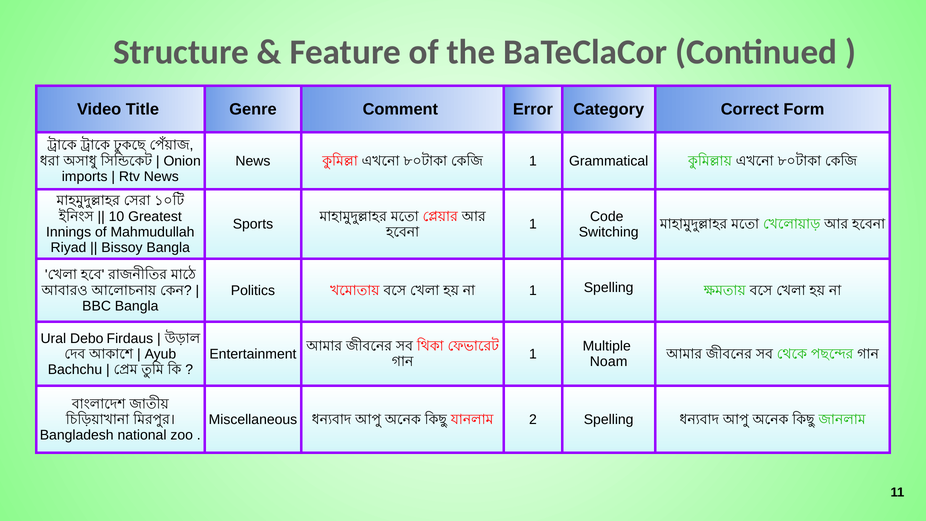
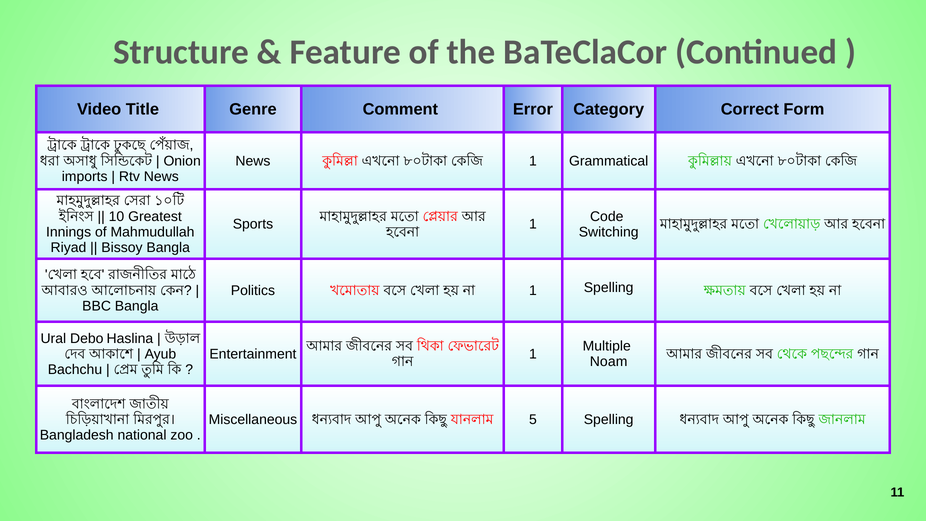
Firdaus: Firdaus -> Haslina (130, 338)
2: 2 -> 5 (533, 419)
